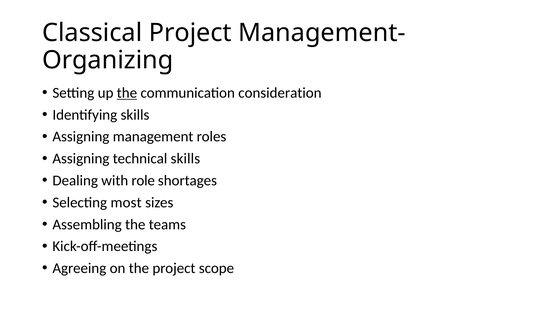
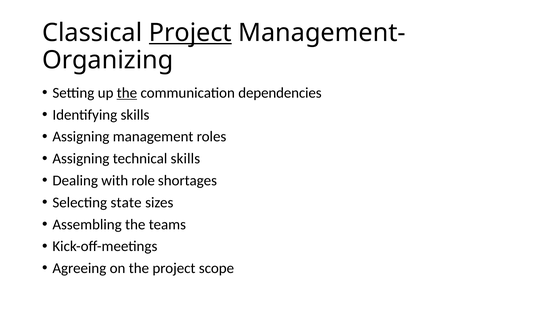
Project underline: none -> present (190, 33)
consideration: consideration -> dependencies (280, 93)
most: most -> state (126, 202)
